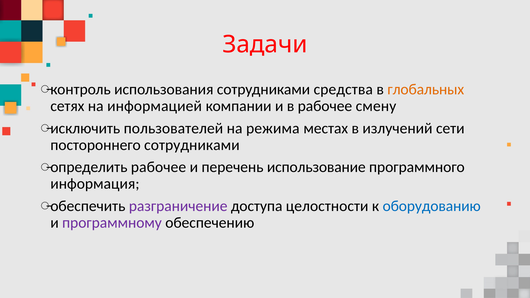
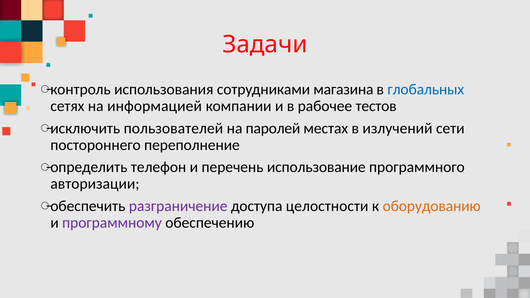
средства: средства -> магазина (343, 90)
глобальных colour: orange -> blue (426, 90)
смену: смену -> тестов (376, 106)
режима: режима -> паролей (273, 128)
постороннего сотрудниками: сотрудниками -> переполнение (192, 145)
рабочее: рабочее -> телефон (159, 167)
информация: информация -> авторизации (95, 184)
оборудованию colour: blue -> orange (432, 206)
